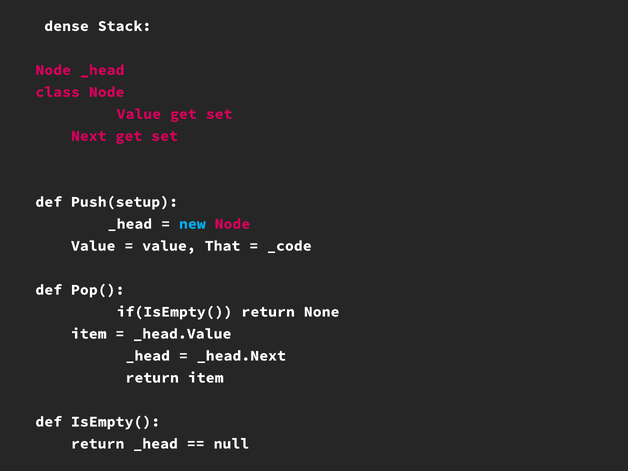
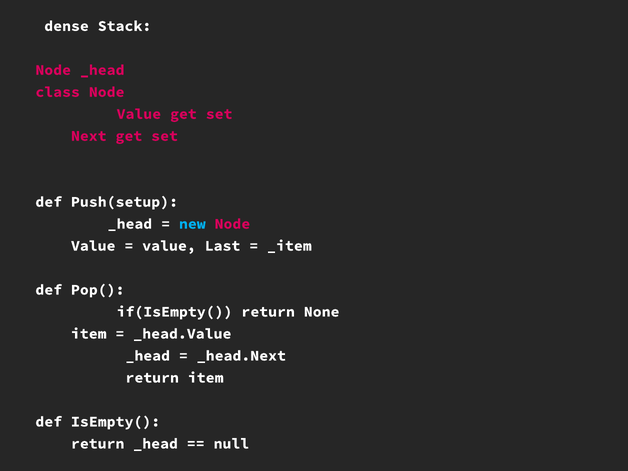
That: That -> Last (223, 246)
_code: _code -> _item (289, 246)
